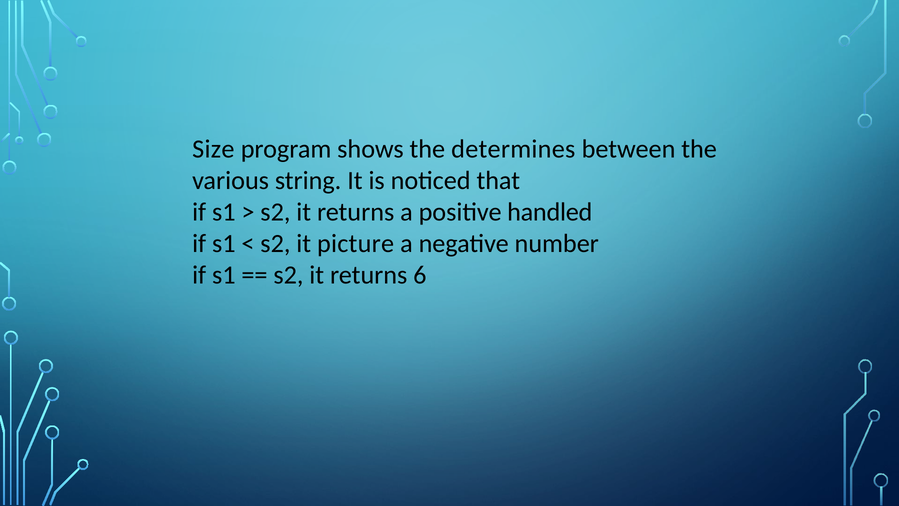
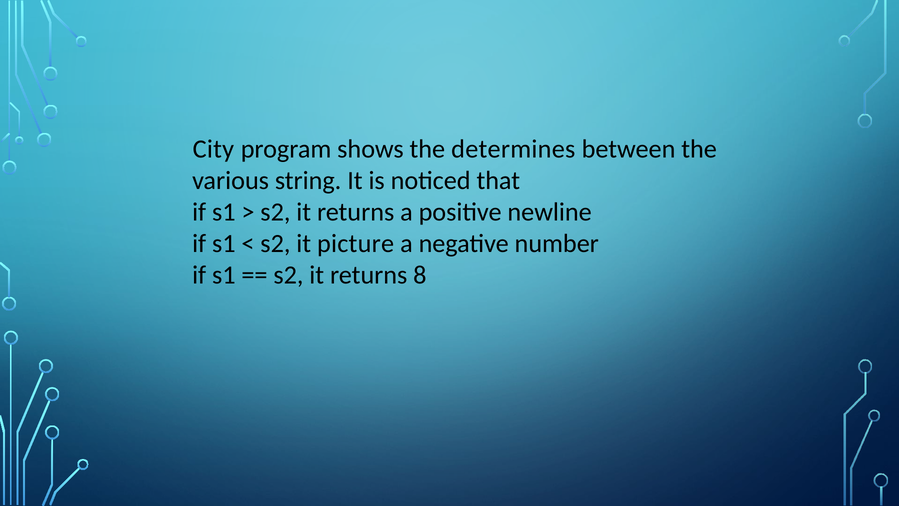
Size: Size -> City (213, 149)
handled: handled -> newline (550, 212)
6: 6 -> 8 (420, 275)
